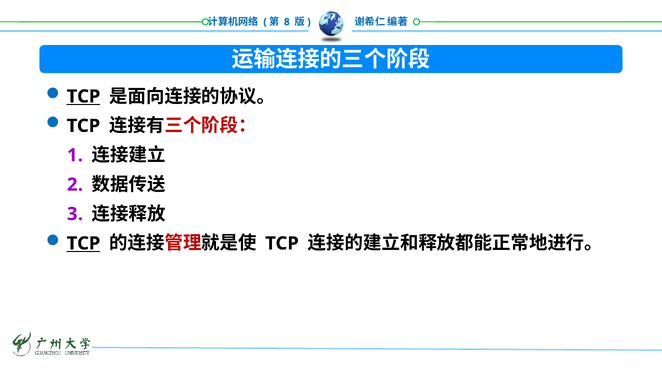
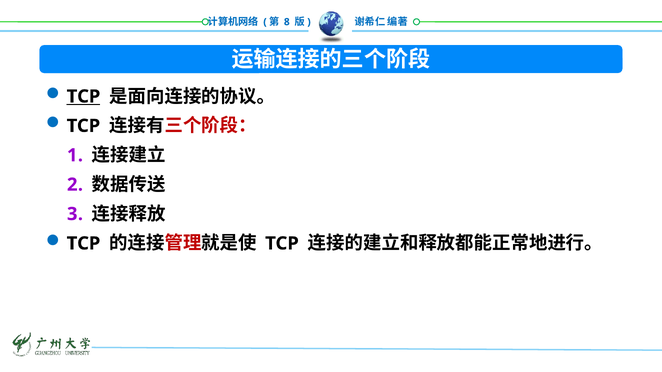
TCP underline: present -> none (83, 244)
